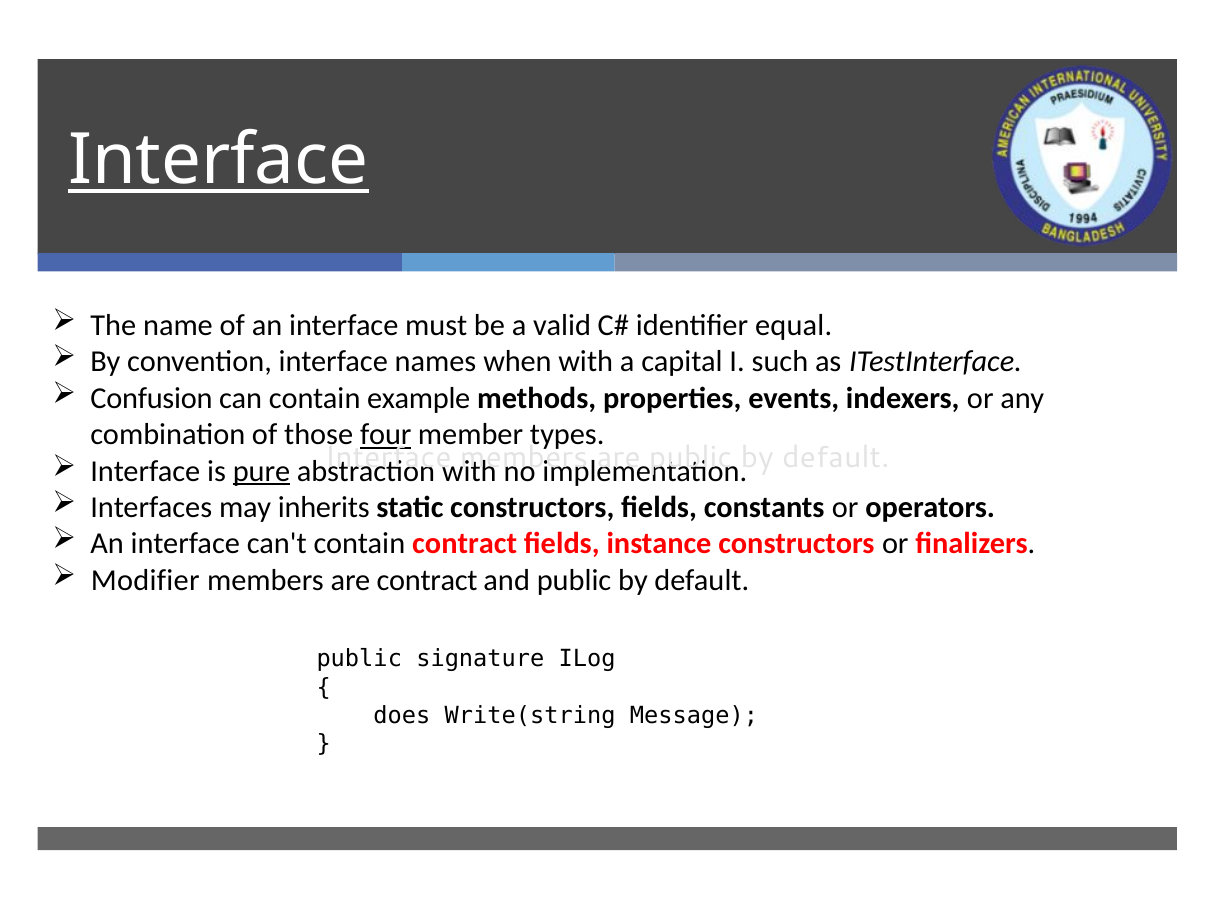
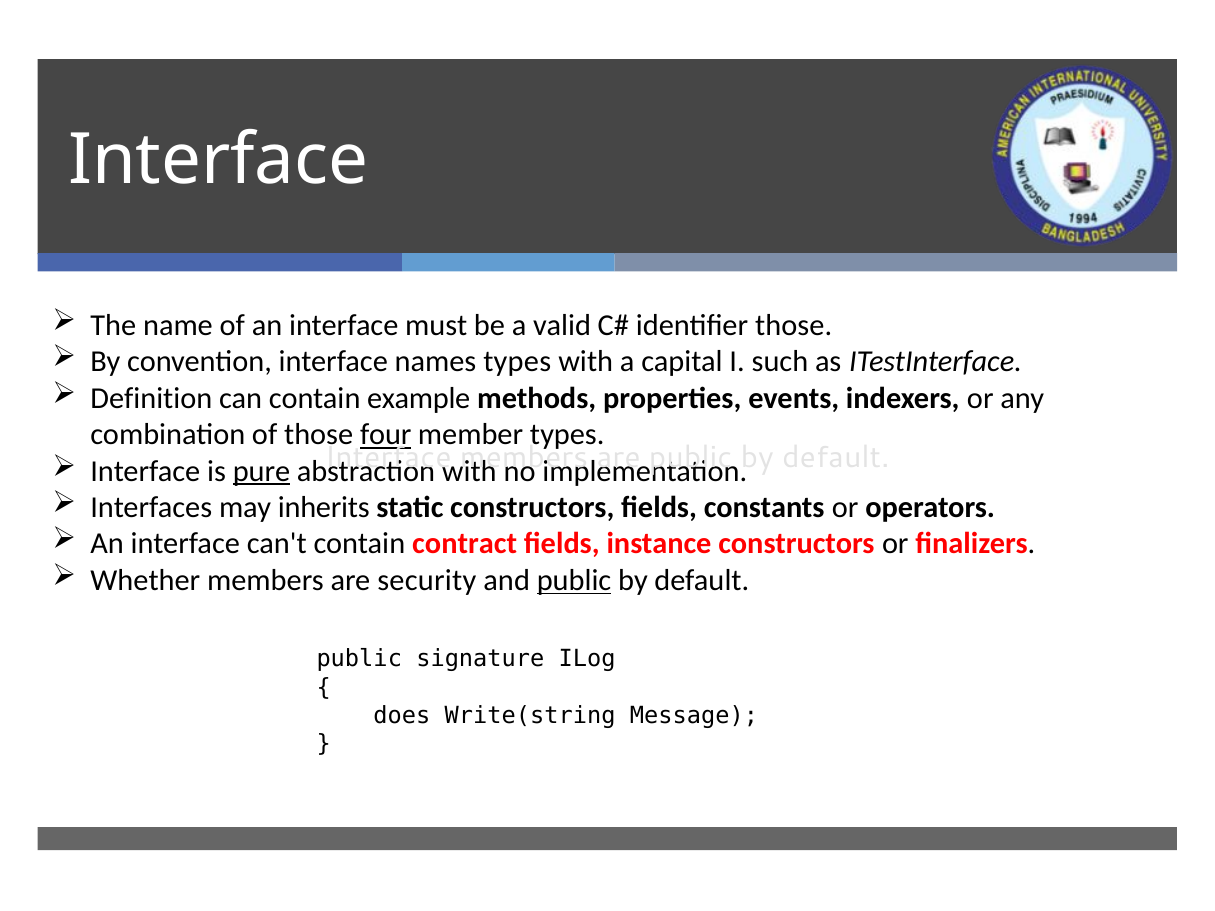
Interface underline: present -> none (218, 161)
identifier equal: equal -> those (794, 325)
names when: when -> types (517, 362)
Confusion: Confusion -> Definition (151, 398)
Modifier: Modifier -> Whether (145, 581)
are contract: contract -> security (427, 581)
public underline: none -> present (574, 581)
